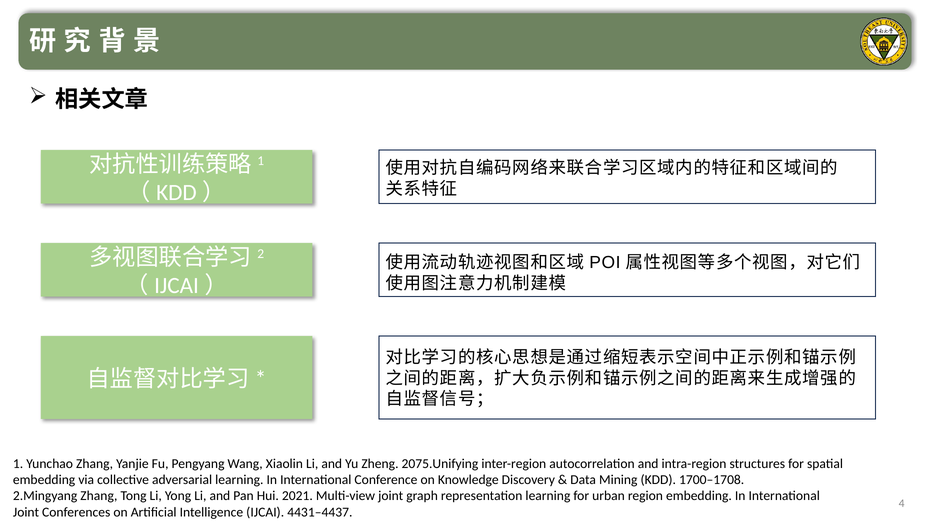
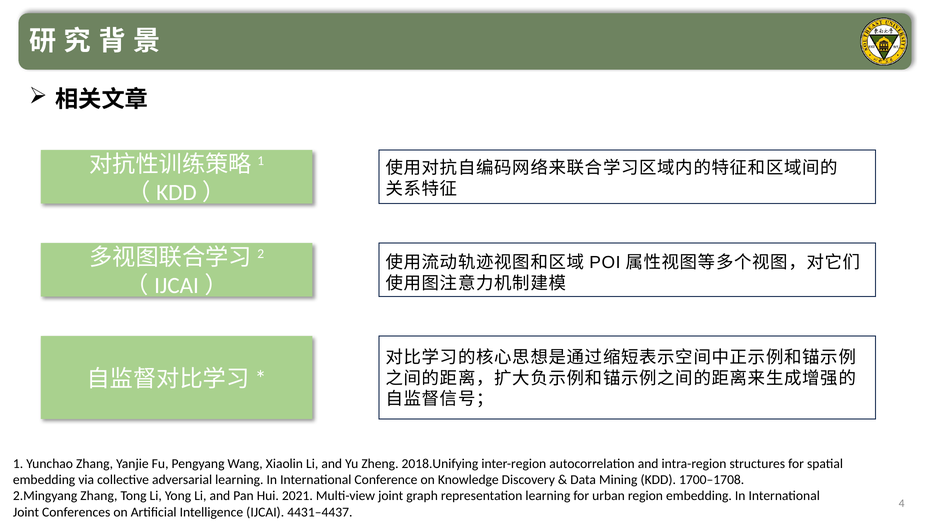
2075.Unifying: 2075.Unifying -> 2018.Unifying (440, 463)
